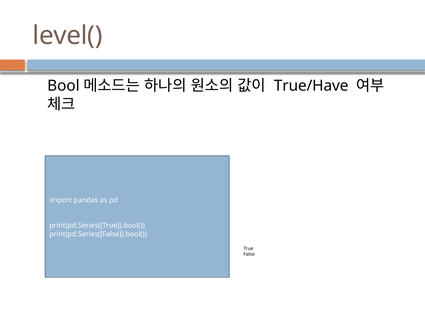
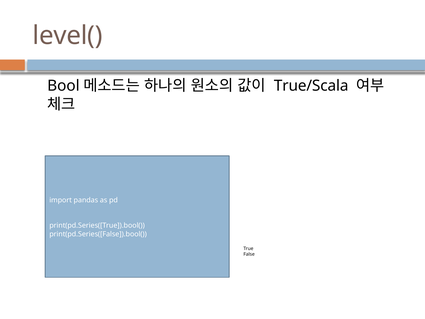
True/Have: True/Have -> True/Scala (311, 86)
